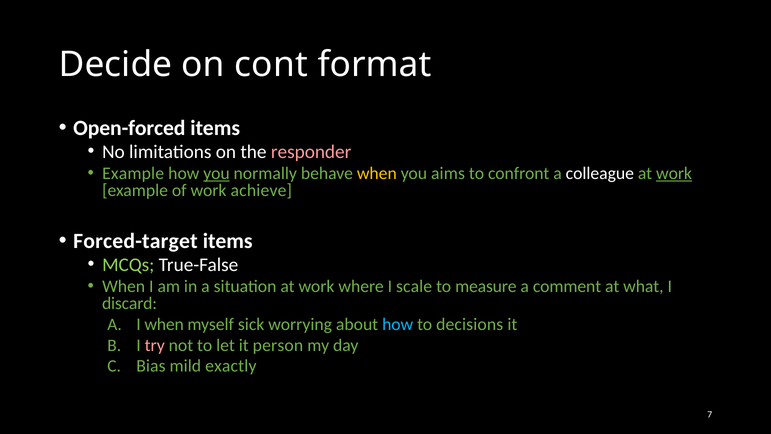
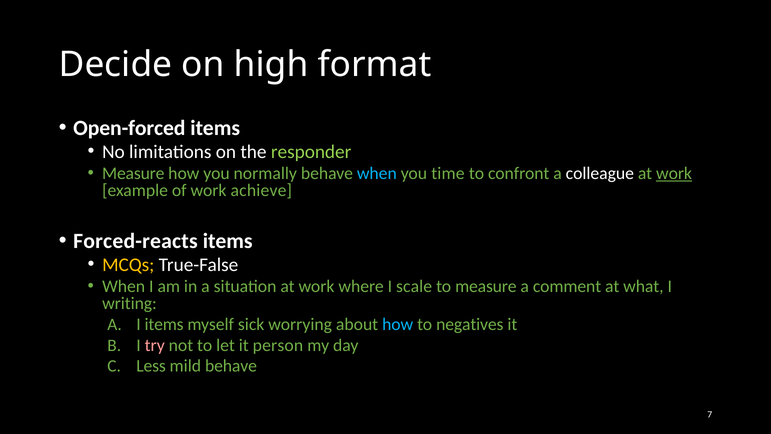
cont: cont -> high (271, 65)
responder colour: pink -> light green (311, 152)
Example: Example -> Measure (133, 173)
you underline: present -> none (217, 173)
when colour: yellow -> light blue (377, 173)
aims: aims -> time (448, 173)
Forced-target: Forced-target -> Forced-reacts (135, 241)
MCQs colour: light green -> yellow (128, 265)
discard: discard -> writing (129, 303)
I when: when -> items (164, 324)
decisions: decisions -> negatives (470, 324)
Bias: Bias -> Less (151, 366)
mild exactly: exactly -> behave (231, 366)
